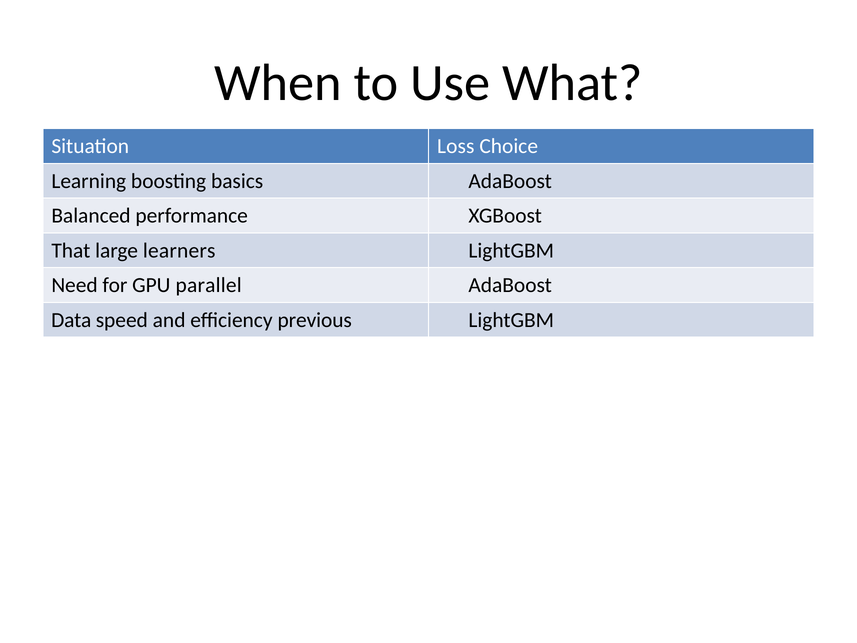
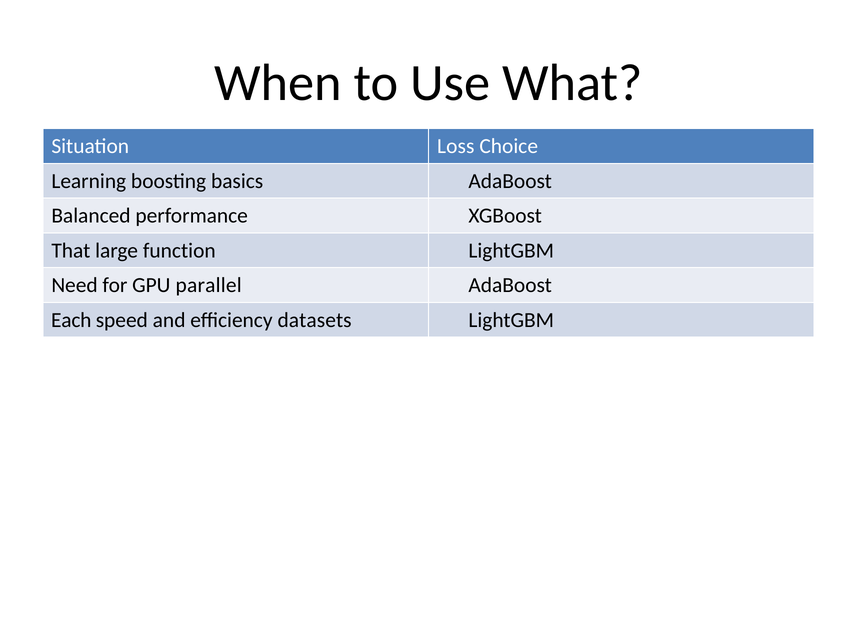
learners: learners -> function (179, 250)
Data: Data -> Each (71, 320)
previous: previous -> datasets (315, 320)
